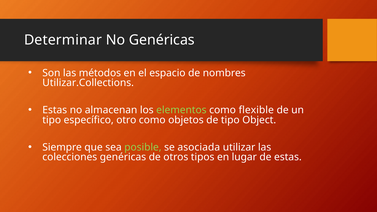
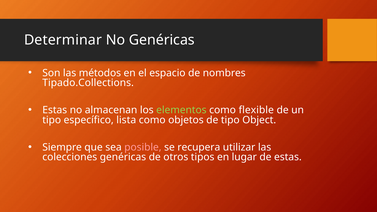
Utilizar.Collections: Utilizar.Collections -> Tipado.Collections (88, 83)
otro: otro -> lista (126, 120)
posible colour: light green -> pink (143, 147)
asociada: asociada -> recupera (199, 147)
